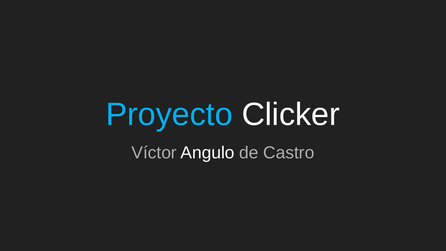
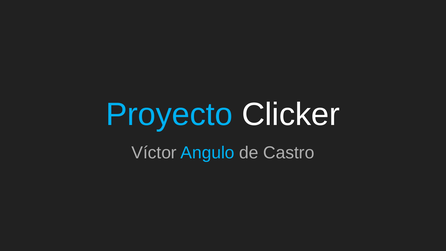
Angulo colour: white -> light blue (208, 153)
